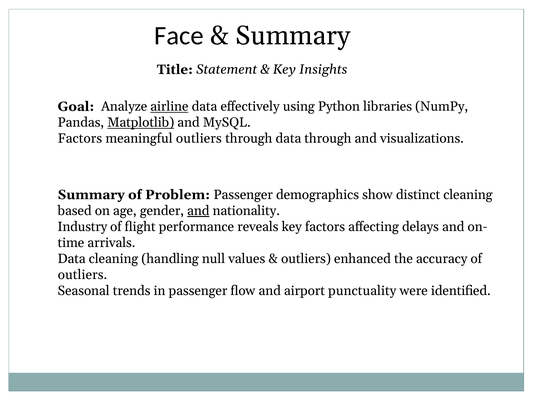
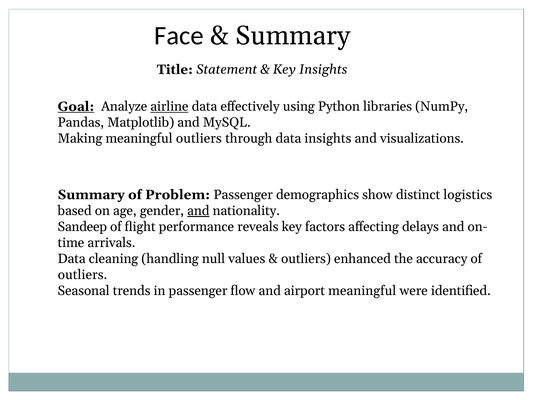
Goal underline: none -> present (76, 106)
Matplotlib underline: present -> none (141, 122)
Factors: Factors -> Making (80, 138)
data through: through -> insights (328, 138)
distinct cleaning: cleaning -> logistics (468, 195)
Industry: Industry -> Sandeep (82, 227)
airport punctuality: punctuality -> meaningful (362, 291)
